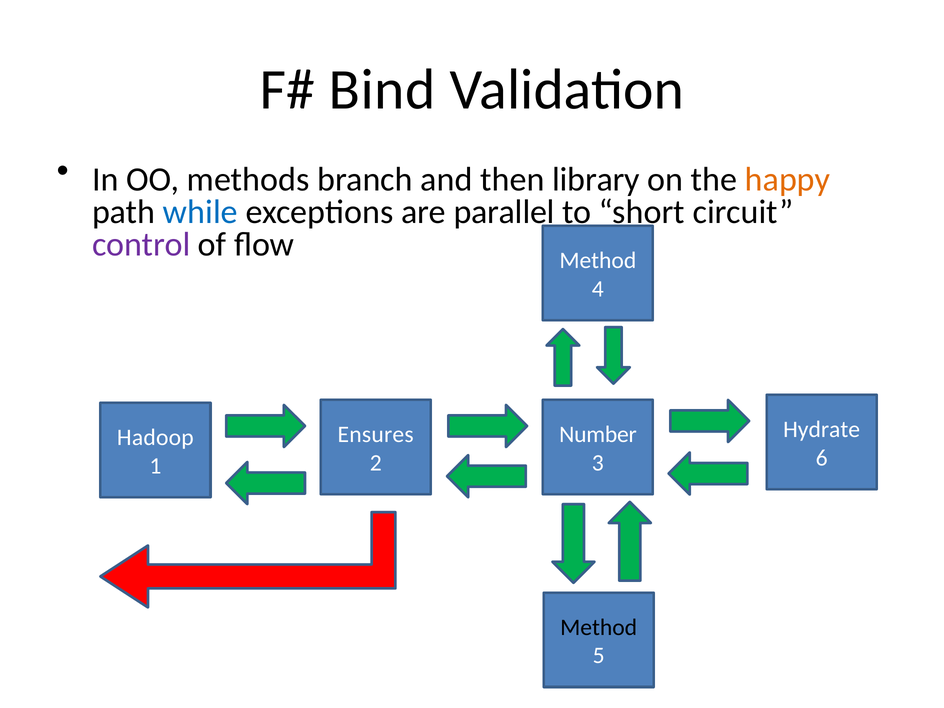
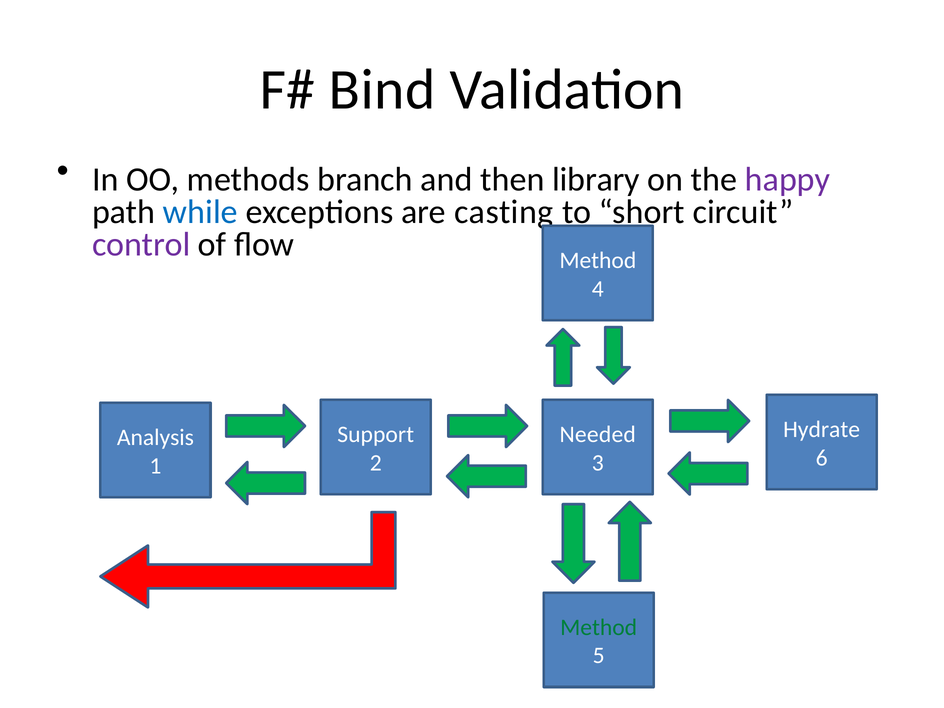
happy colour: orange -> purple (788, 179)
parallel: parallel -> casting (504, 212)
Ensures: Ensures -> Support (376, 435)
Number: Number -> Needed (598, 435)
Hadoop: Hadoop -> Analysis (155, 438)
Method colour: black -> green (599, 627)
